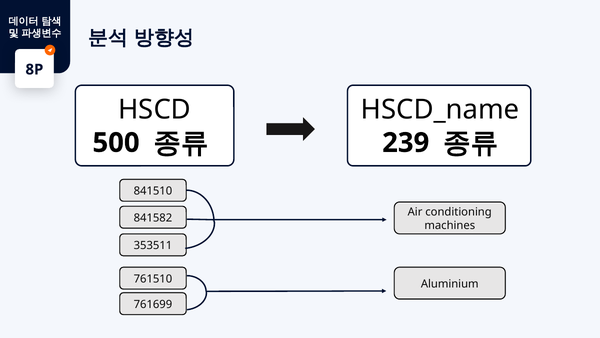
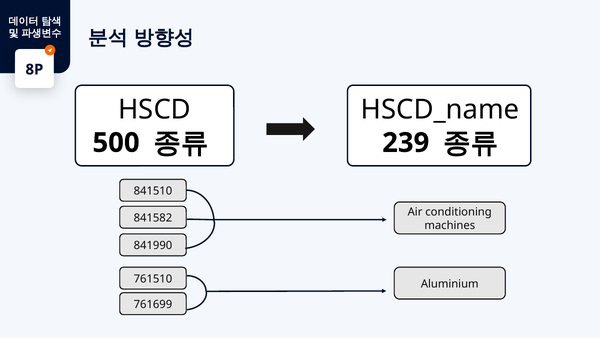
353511: 353511 -> 841990 (153, 245)
